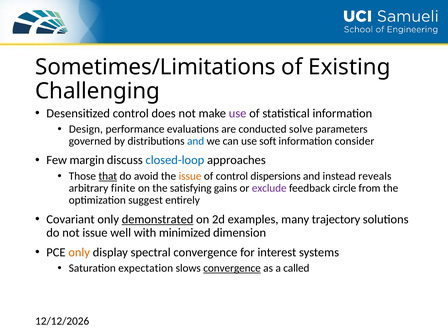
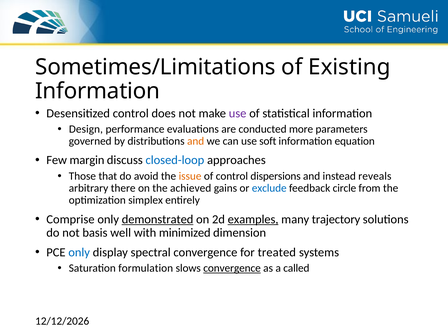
Challenging: Challenging -> Information (98, 91)
solve: solve -> more (301, 129)
and colour: blue -> orange (196, 141)
consider: consider -> equation (355, 141)
that underline: present -> none (108, 176)
finite: finite -> there (123, 188)
satisfying: satisfying -> achieved (191, 188)
exclude colour: purple -> blue (269, 188)
suggest: suggest -> simplex (146, 200)
Covariant: Covariant -> Comprise (70, 219)
examples underline: none -> present (253, 219)
not issue: issue -> basis (95, 233)
only colour: orange -> blue (79, 252)
interest: interest -> treated (277, 252)
expectation: expectation -> formulation (146, 268)
